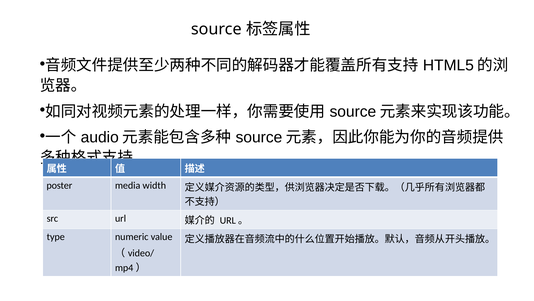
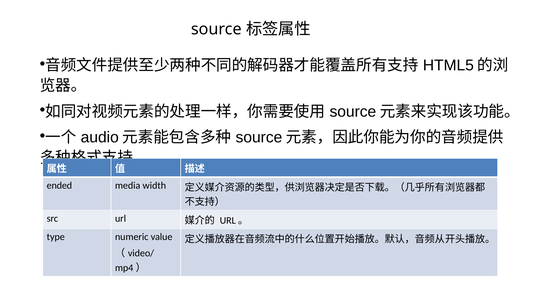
poster: poster -> ended (59, 185)
